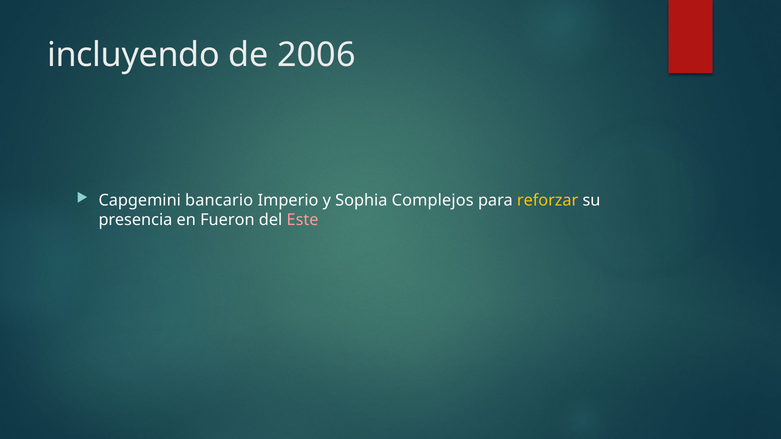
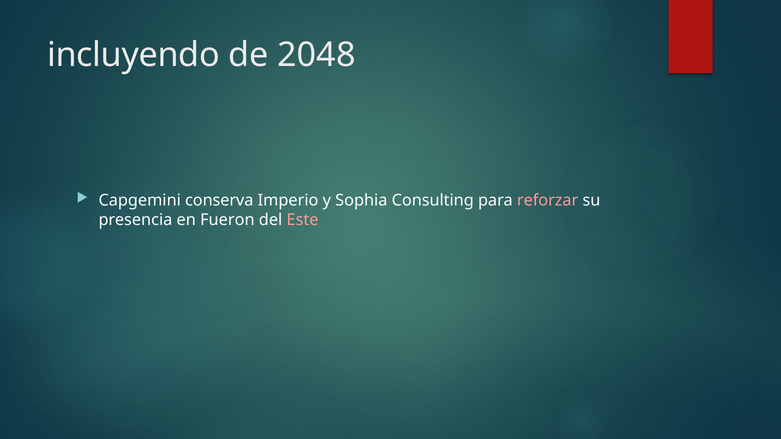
2006: 2006 -> 2048 (316, 55)
bancario: bancario -> conserva (219, 201)
Complejos: Complejos -> Consulting (433, 201)
reforzar colour: yellow -> pink (548, 201)
